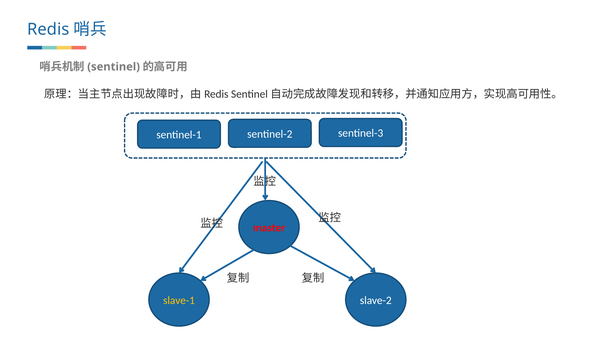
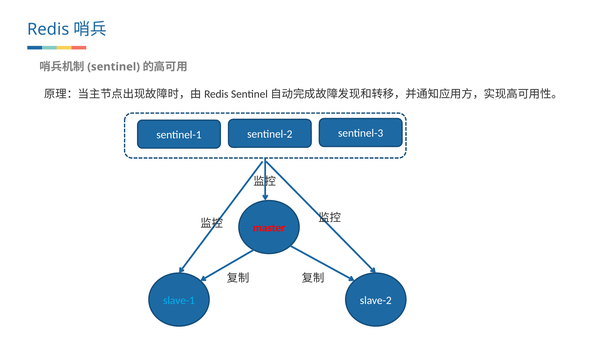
slave-1 colour: yellow -> light blue (179, 300)
